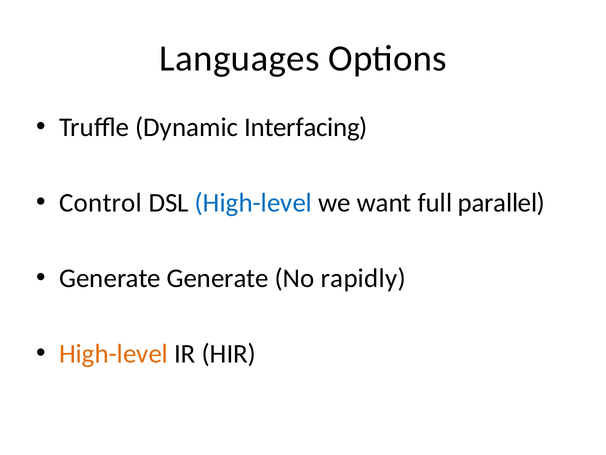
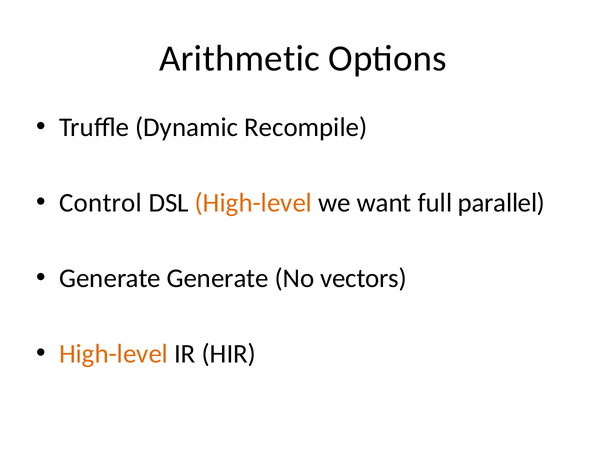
Languages: Languages -> Arithmetic (240, 59)
Interfacing: Interfacing -> Recompile (306, 127)
High-level colour: blue -> orange (253, 203)
rapidly: rapidly -> vectors (364, 278)
